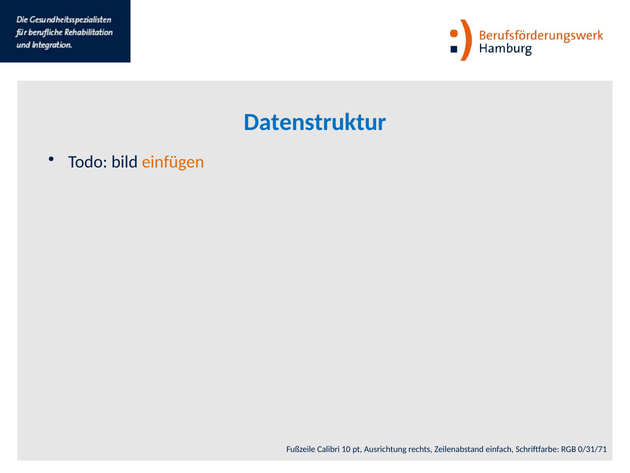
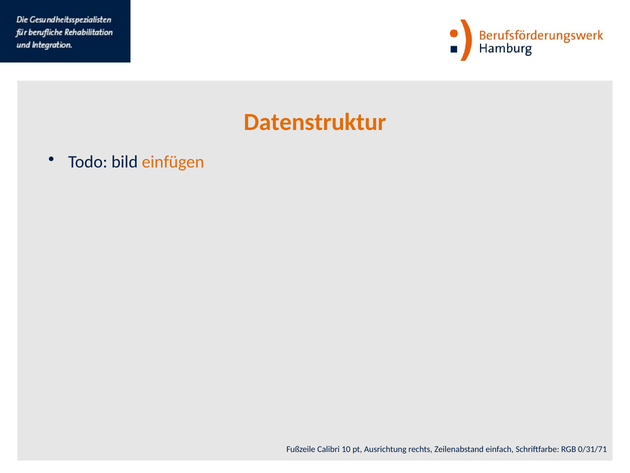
Datenstruktur colour: blue -> orange (315, 122)
